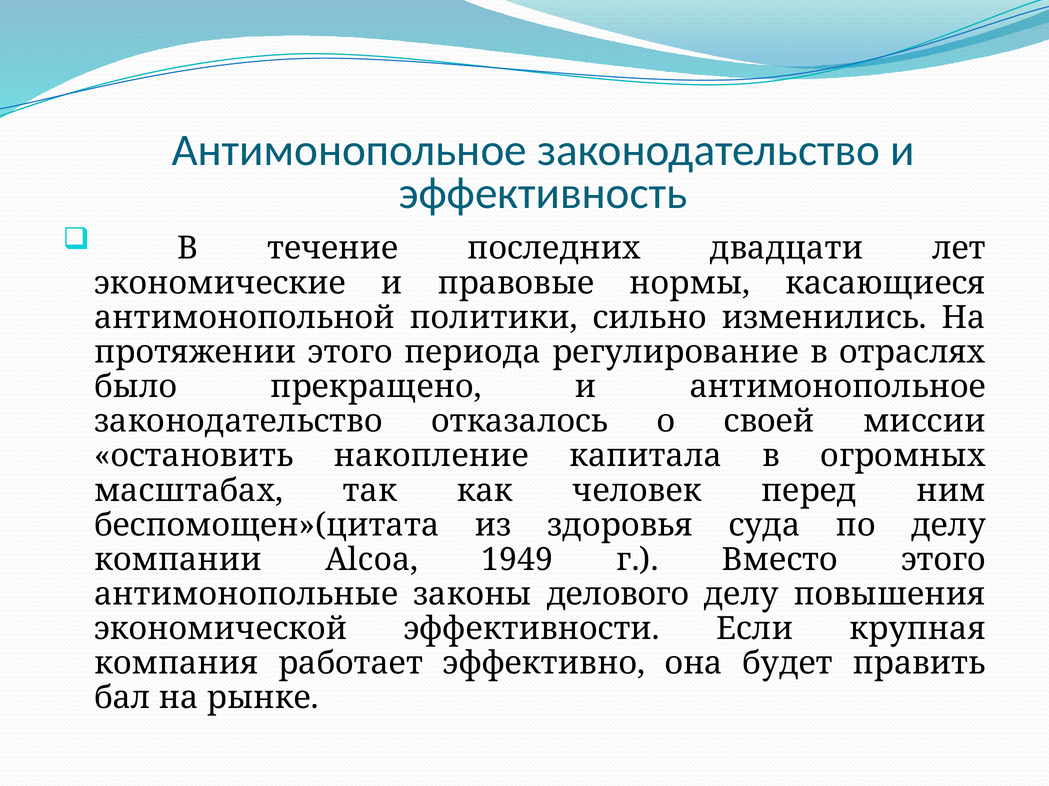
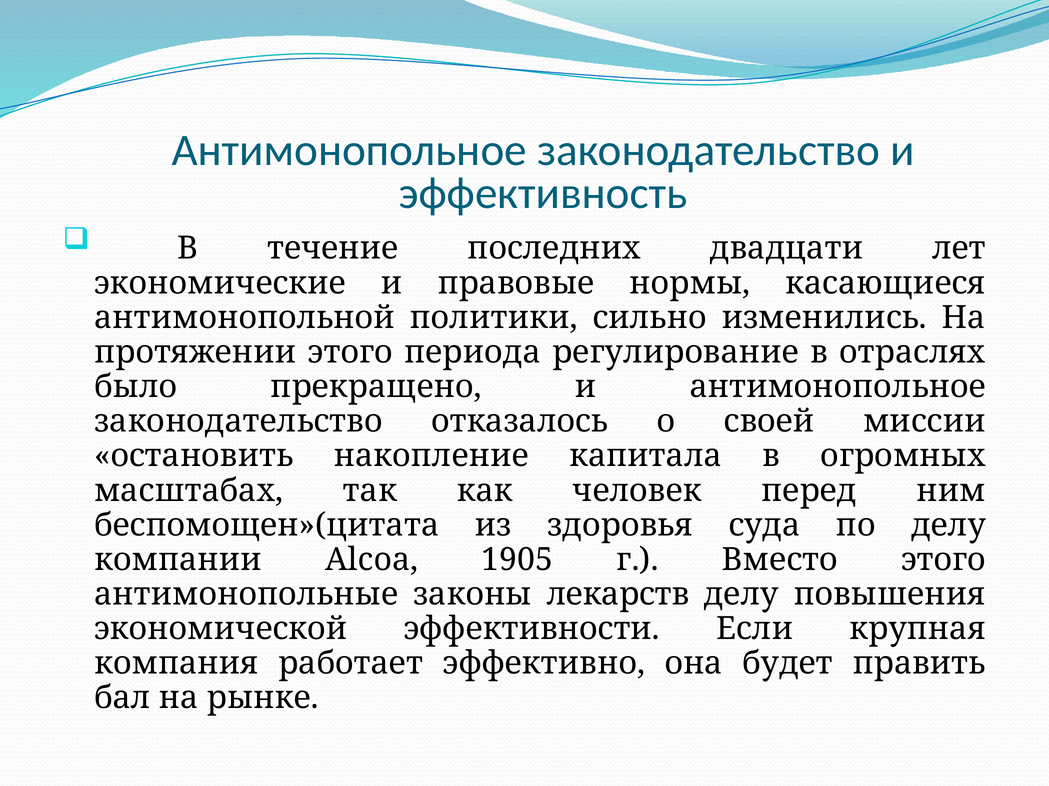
1949: 1949 -> 1905 (517, 560)
делового: делового -> лекарств (618, 595)
